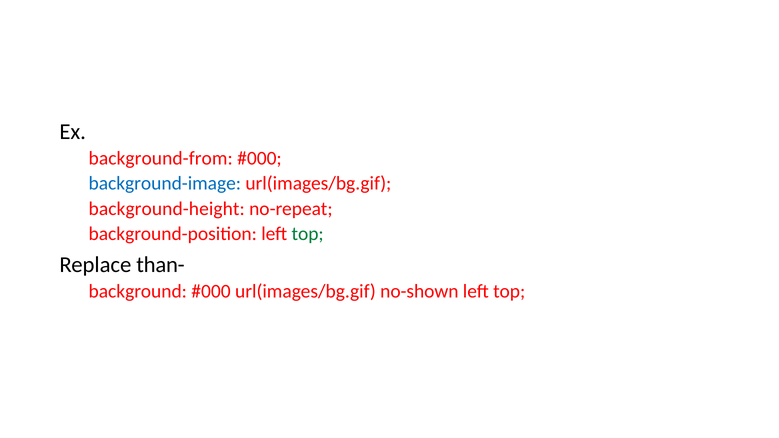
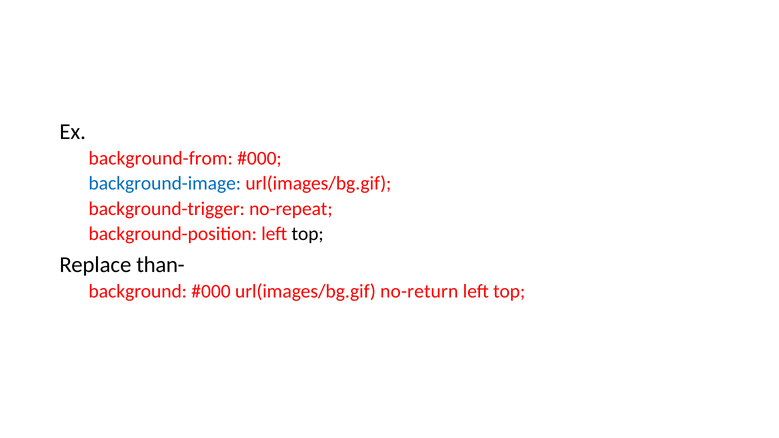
background-height: background-height -> background-trigger (167, 209)
top colour: green -> black (308, 234)
no-shown: no-shown -> no-return (419, 292)
